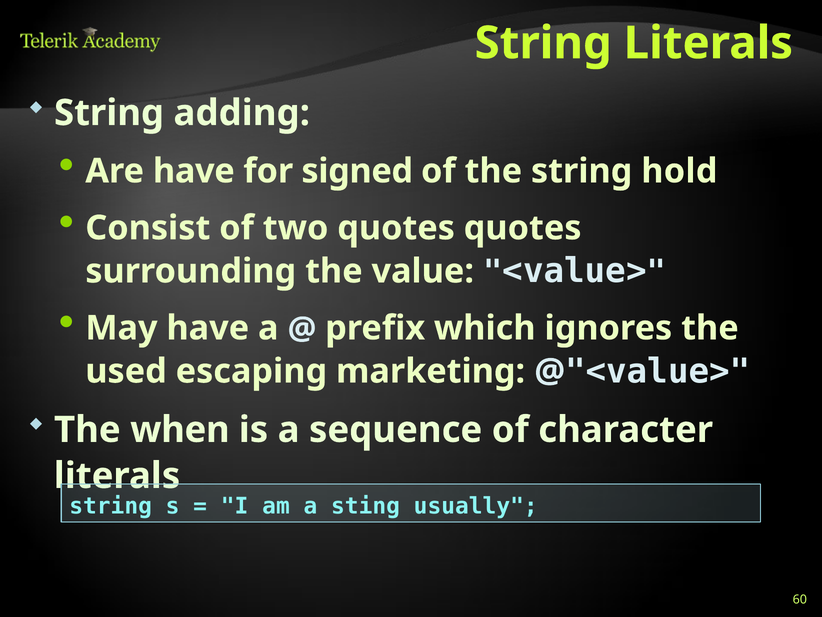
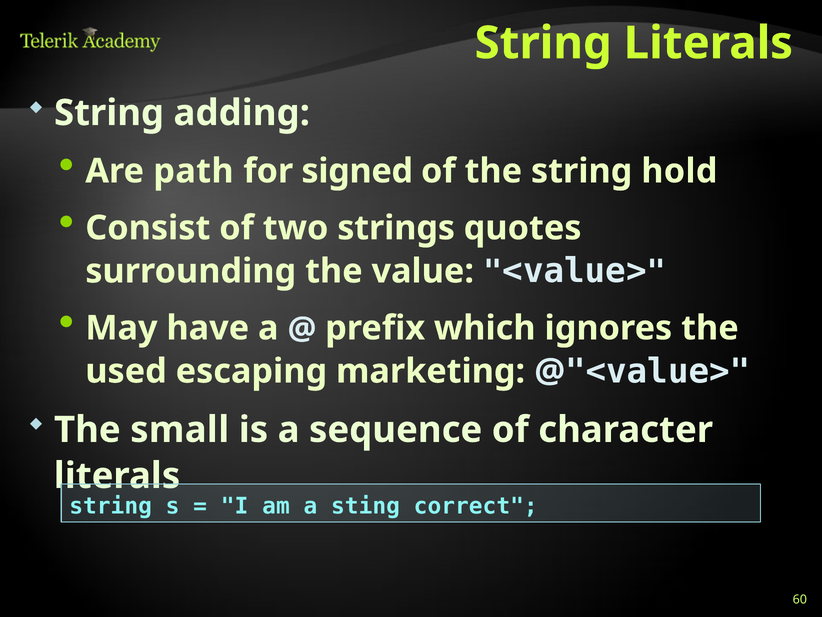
Are have: have -> path (193, 171)
two quotes: quotes -> strings (396, 228)
when: when -> small (180, 429)
usually: usually -> correct (476, 506)
